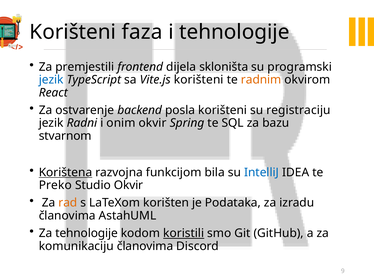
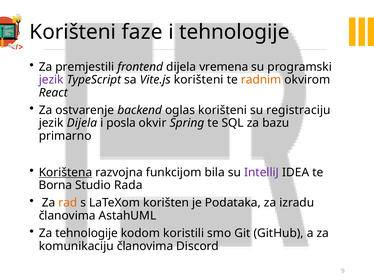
faza: faza -> faze (142, 32)
skloništa: skloništa -> vremena (224, 67)
jezik colour: blue -> purple (51, 80)
posla: posla -> oglas (180, 110)
jezik Radni: Radni -> Dijela (82, 123)
onim: onim -> posla (121, 123)
stvarnom: stvarnom -> primarno (65, 136)
IntelliJ colour: blue -> purple (262, 173)
Preko: Preko -> Borna (55, 186)
Studio Okvir: Okvir -> Rada (128, 186)
koristili underline: present -> none (184, 234)
